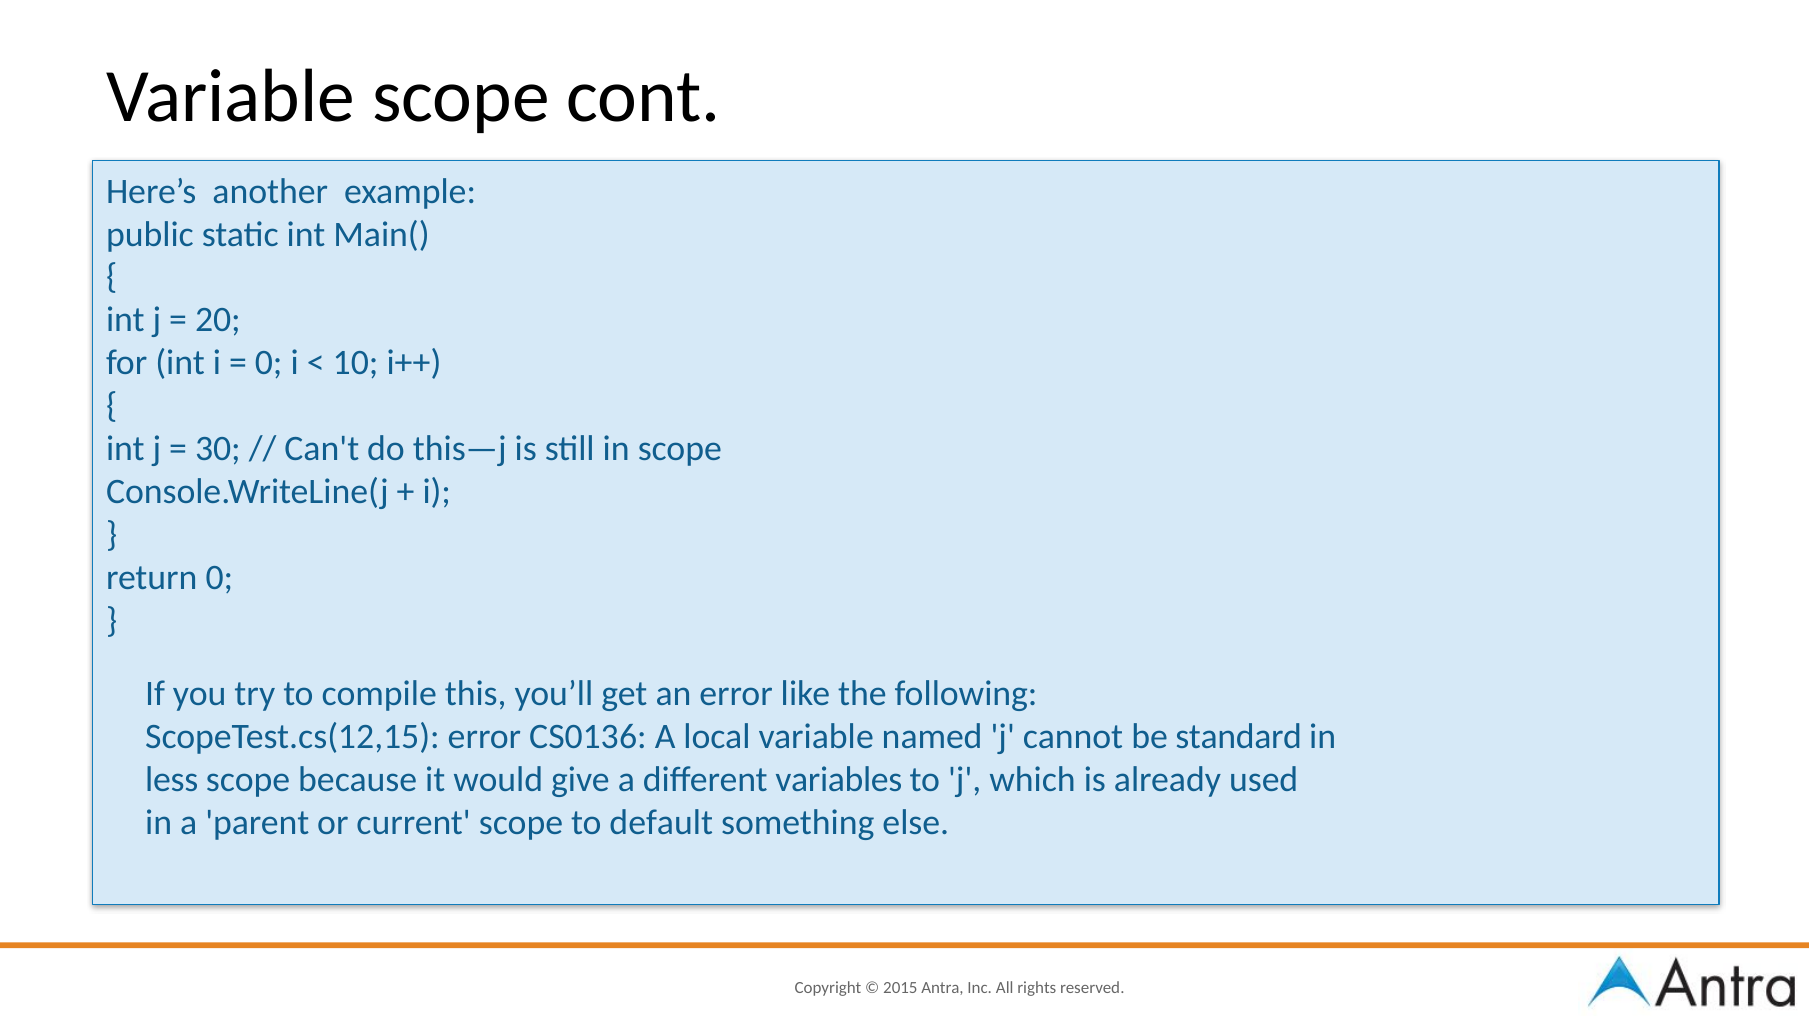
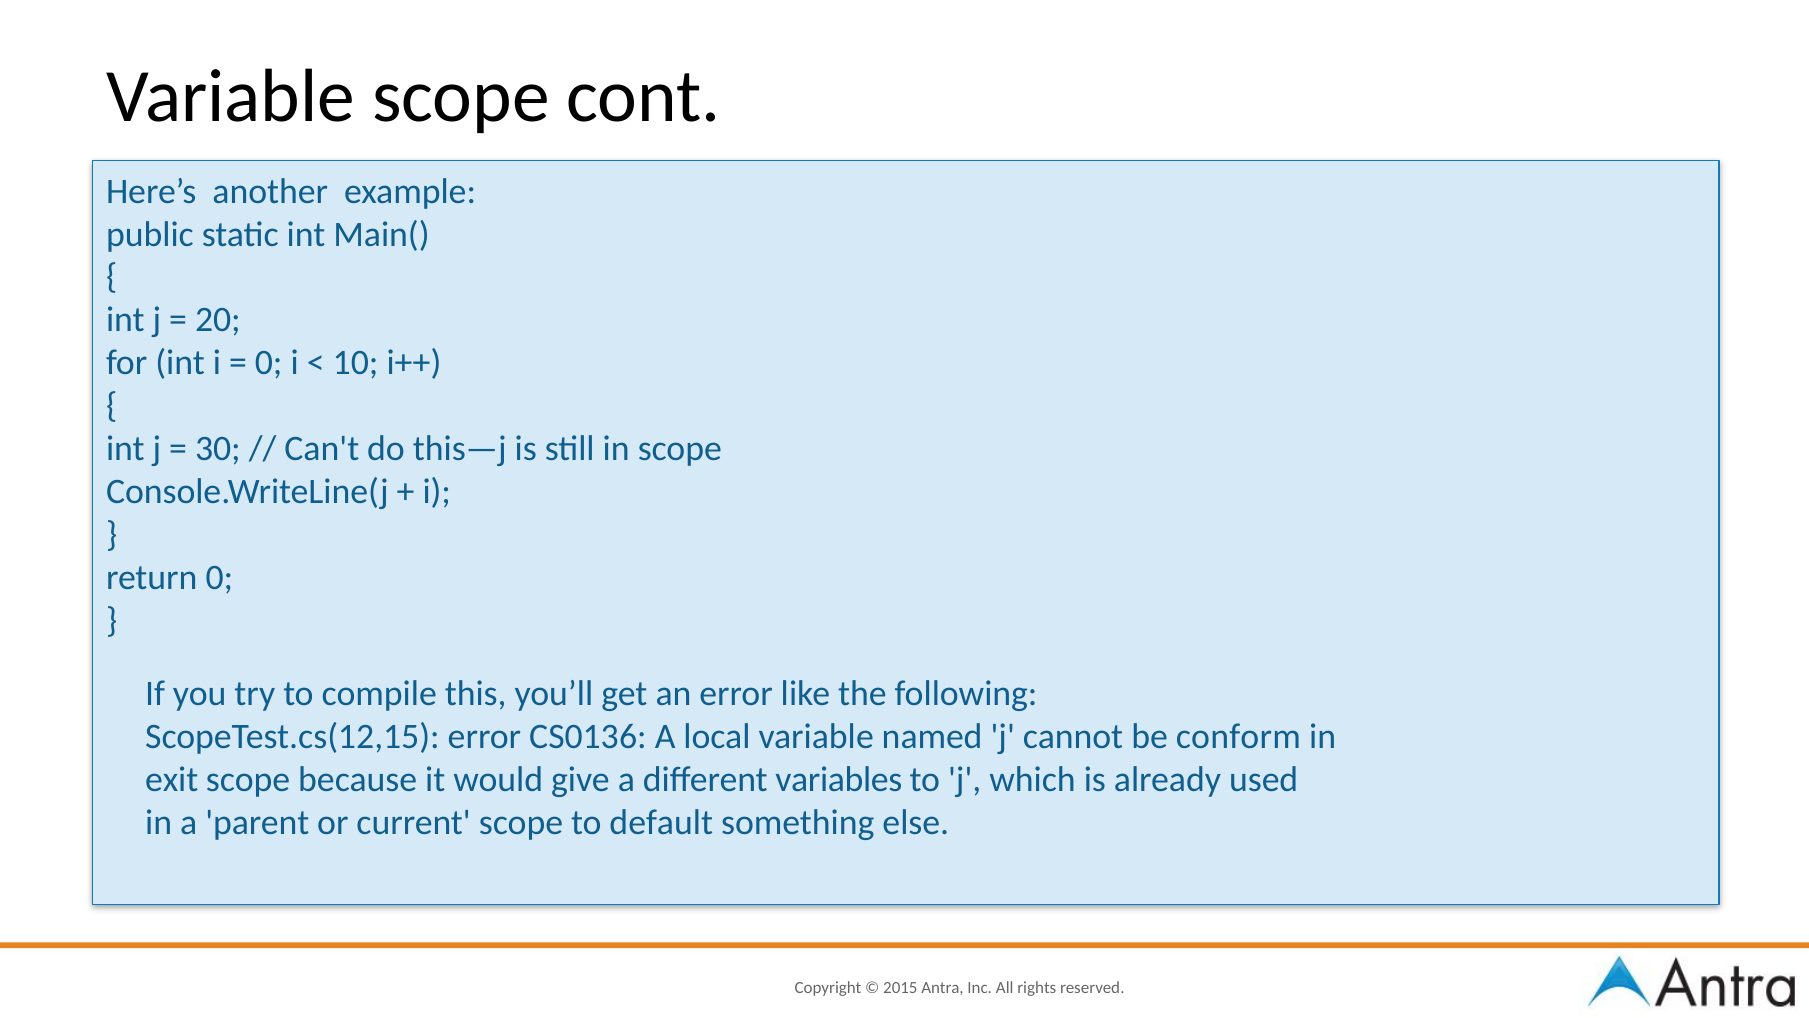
standard: standard -> conform (1238, 736)
less: less -> exit (172, 779)
